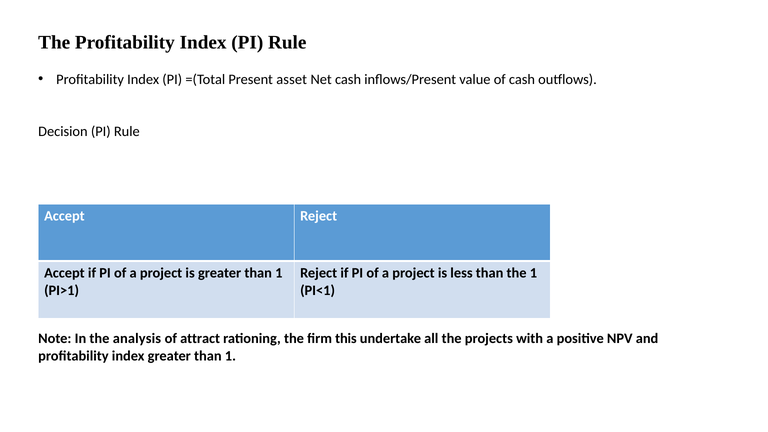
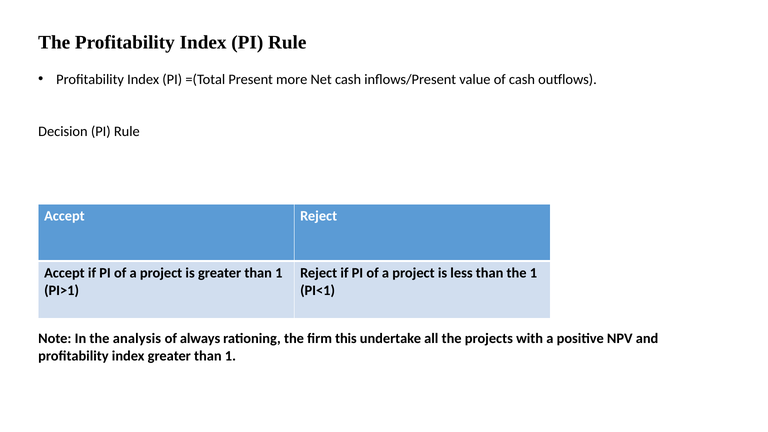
asset: asset -> more (292, 79)
attract: attract -> always (200, 339)
